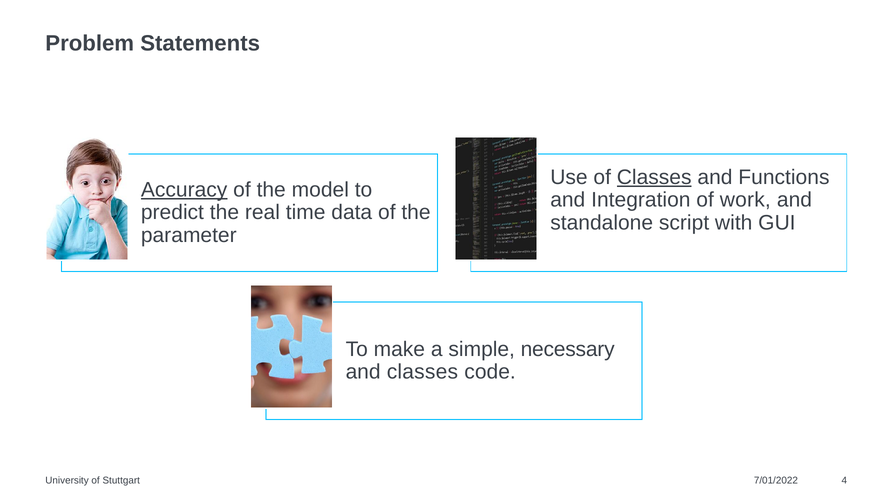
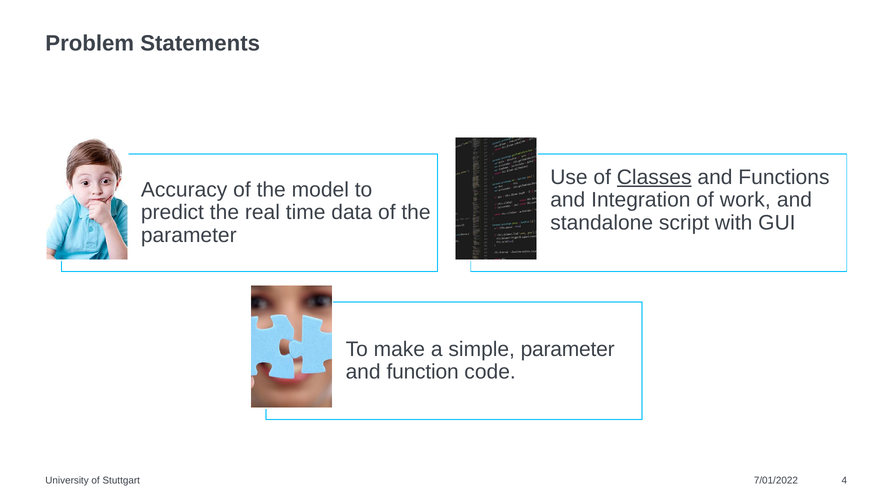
Accuracy underline: present -> none (184, 190)
simple necessary: necessary -> parameter (568, 349)
and classes: classes -> function (423, 372)
